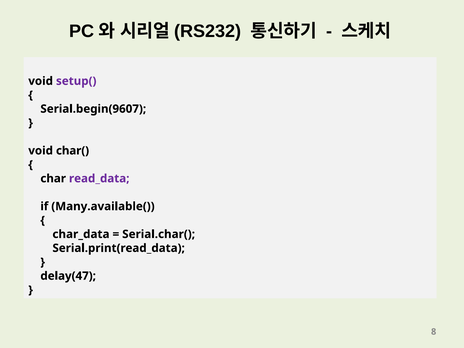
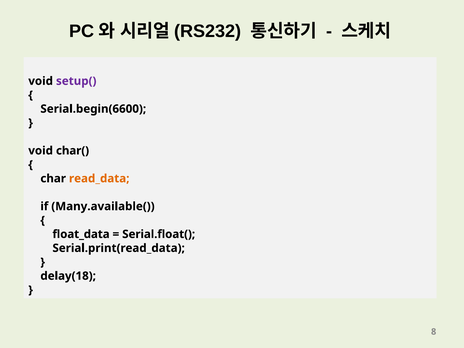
Serial.begin(9607: Serial.begin(9607 -> Serial.begin(6600 (93, 109)
read_data colour: purple -> orange (99, 179)
char_data: char_data -> float_data (81, 234)
Serial.char(: Serial.char( -> Serial.float( (159, 234)
delay(47: delay(47 -> delay(18 (68, 276)
